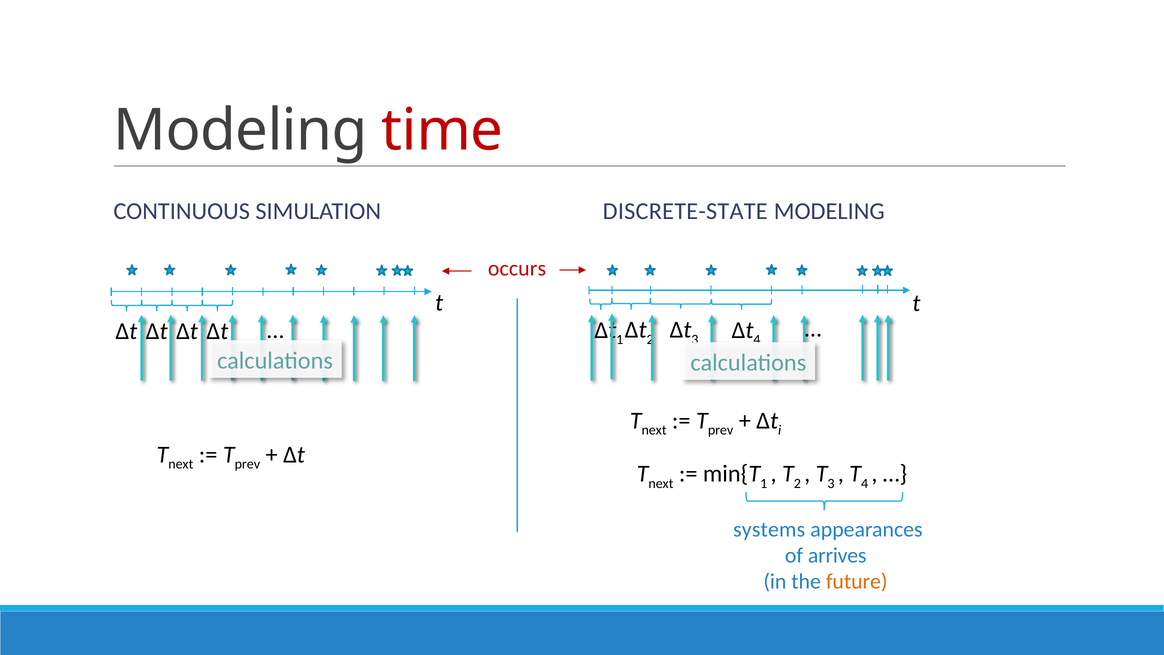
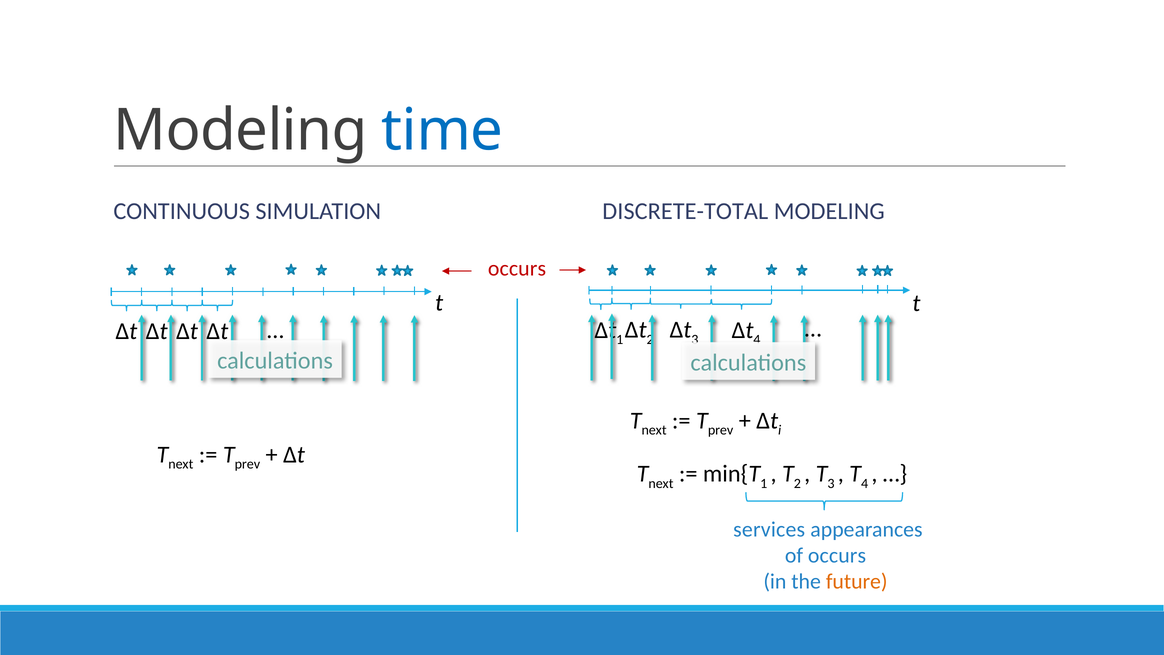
time colour: red -> blue (442, 130)
DISCRETE-STATE: DISCRETE-STATE -> DISCRETE-TOTAL (685, 211)
systems: systems -> services (769, 529)
of arrives: arrives -> occurs (837, 555)
